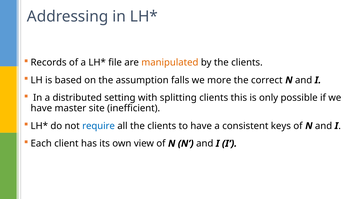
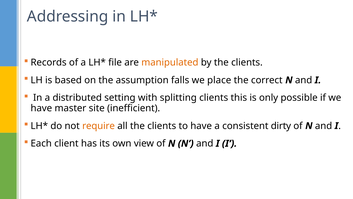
more: more -> place (219, 80)
require colour: blue -> orange (99, 126)
keys: keys -> dirty (281, 126)
